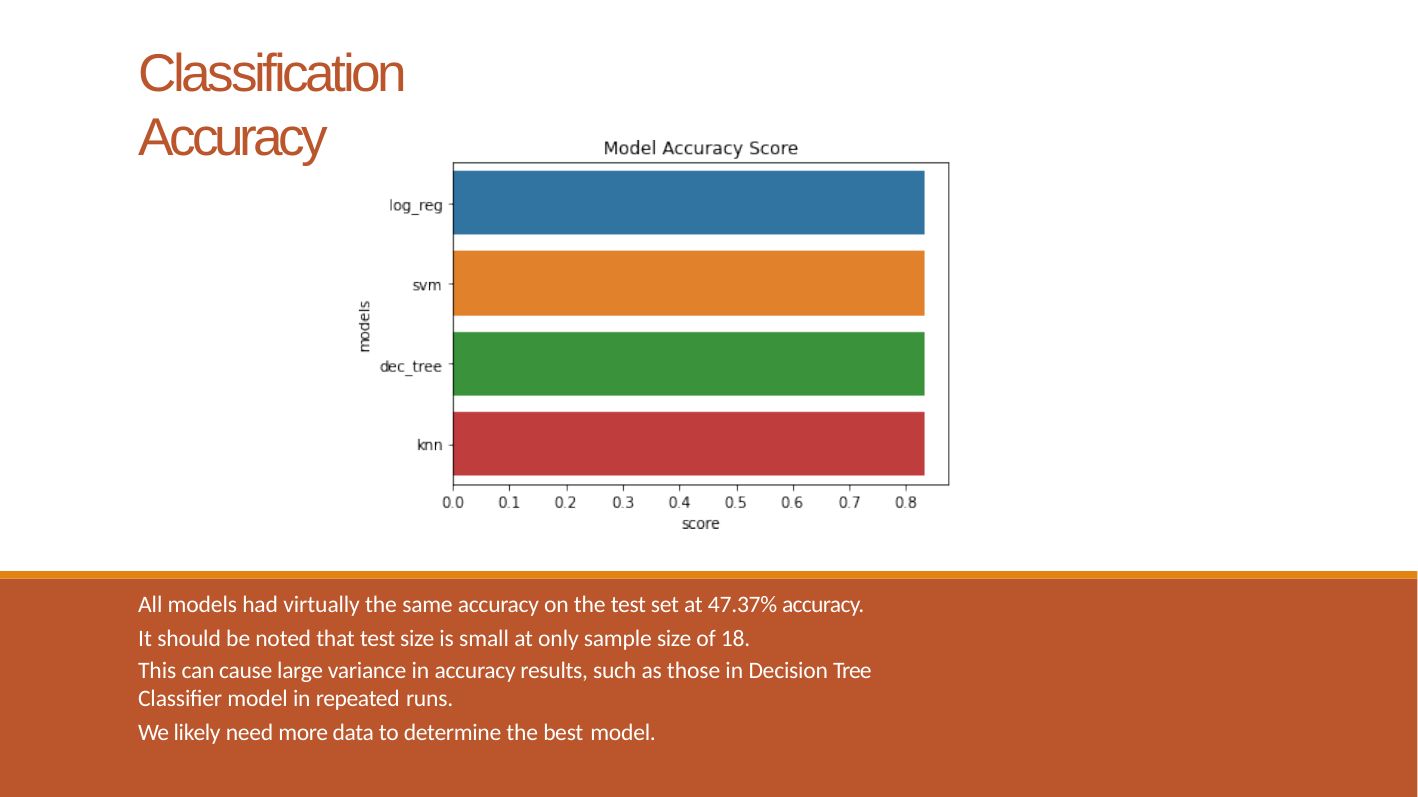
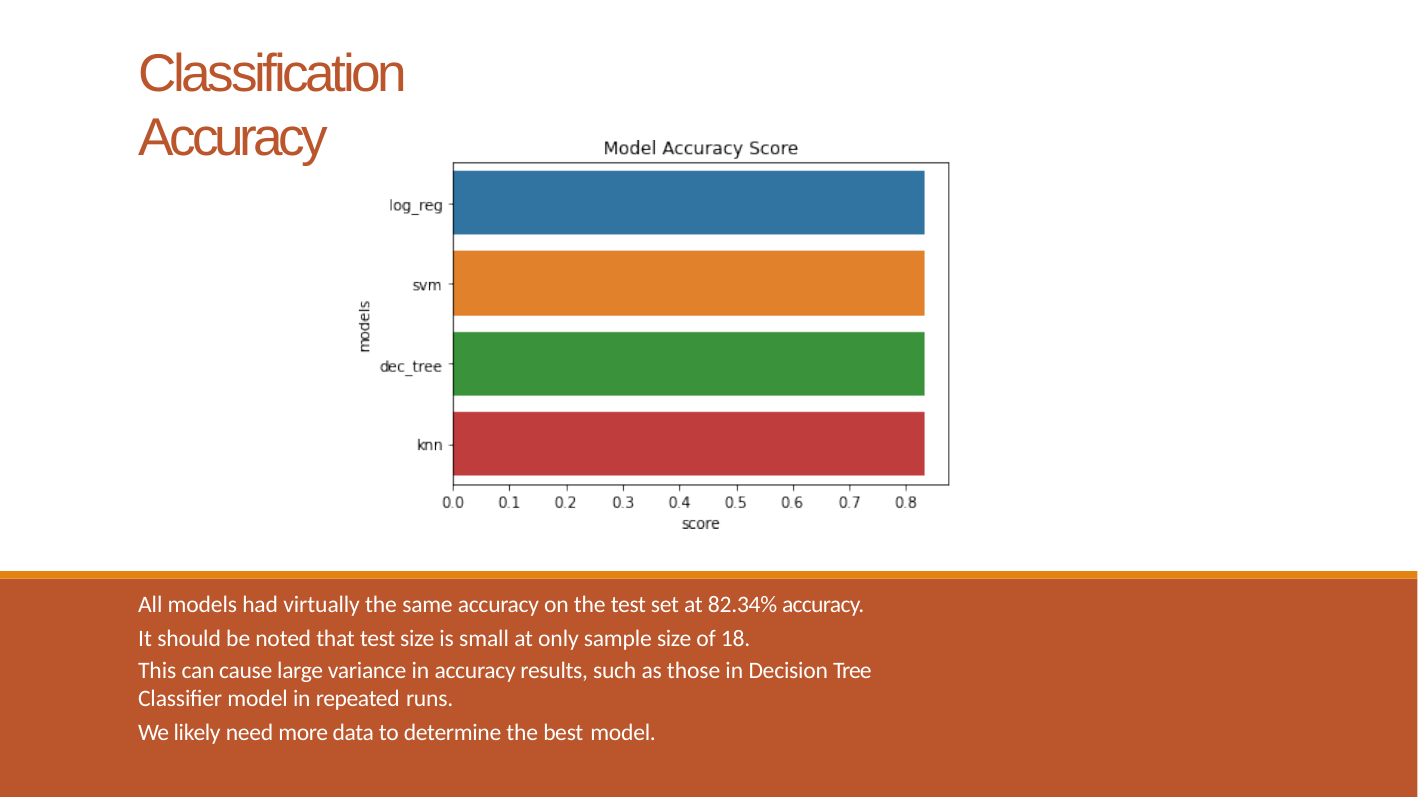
47.37%: 47.37% -> 82.34% (743, 605)
